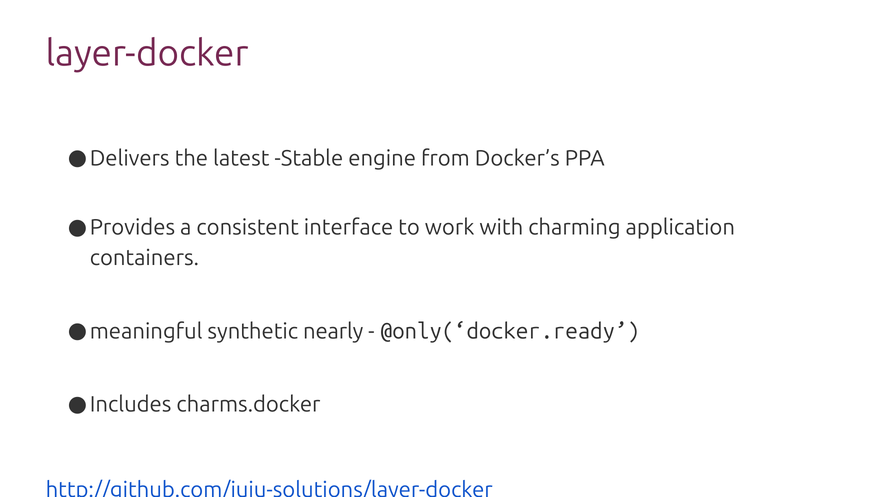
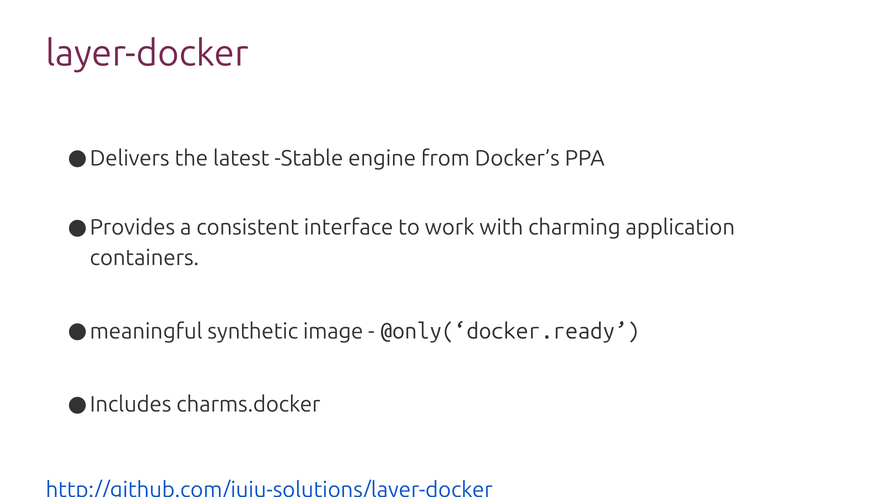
nearly: nearly -> image (333, 331)
